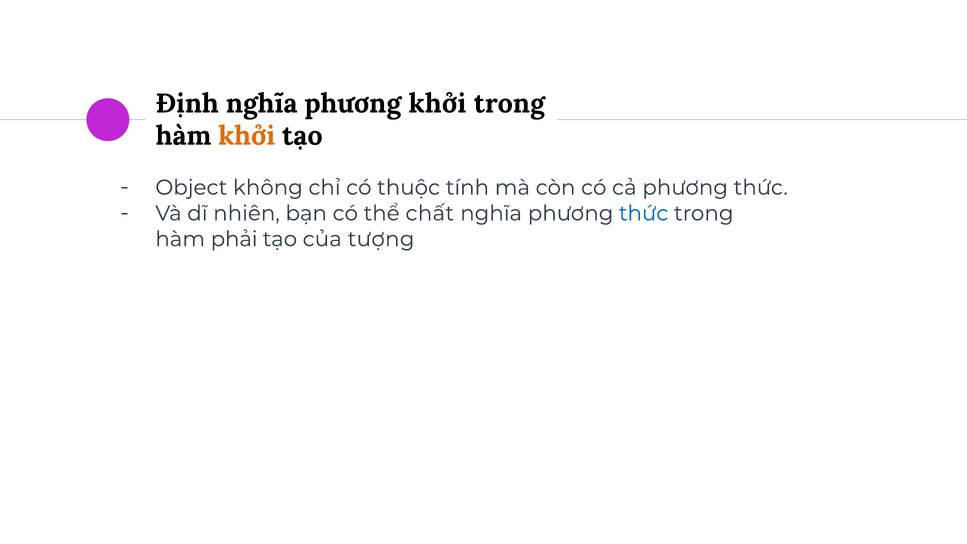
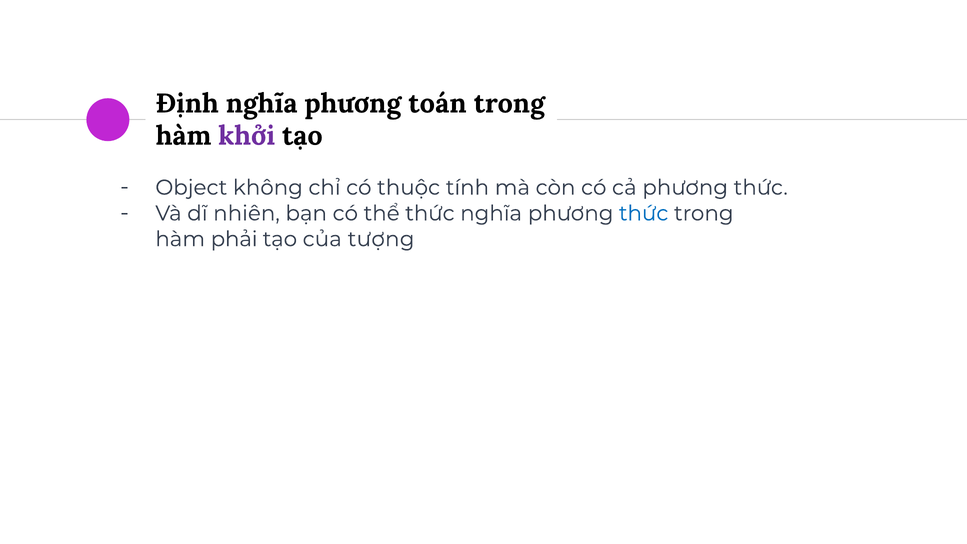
phương khởi: khởi -> toán (437, 104)
khởi colour: orange -> purple (247, 136)
chất: chất -> thức (430, 213)
